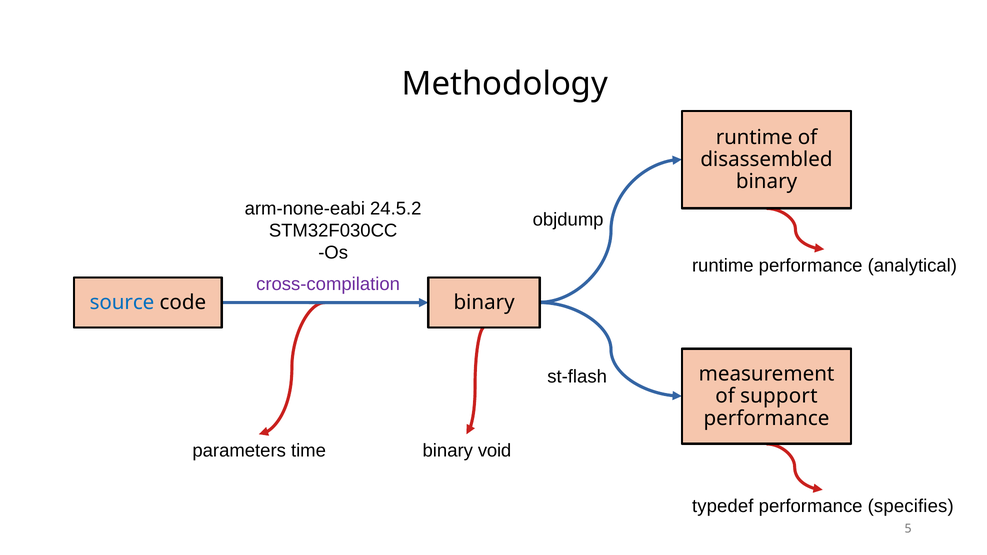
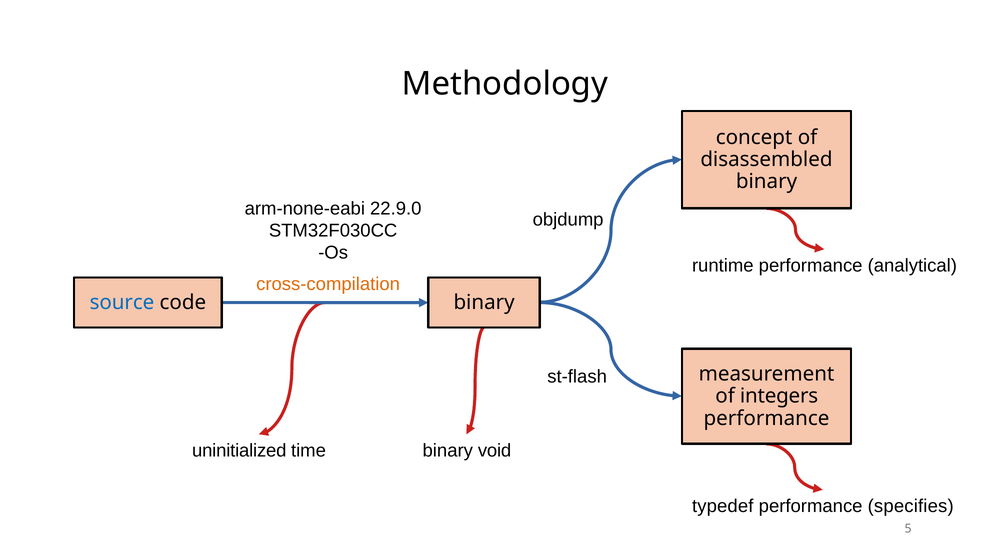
runtime: runtime -> concept (754, 137)
24.5.2: 24.5.2 -> 22.9.0 (396, 209)
cross-compilation colour: purple -> orange (328, 284)
support: support -> integers (779, 396)
parameters: parameters -> uninitialized (239, 451)
